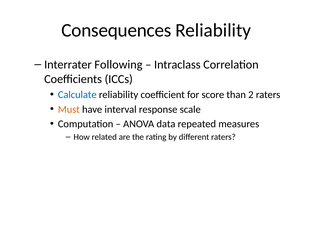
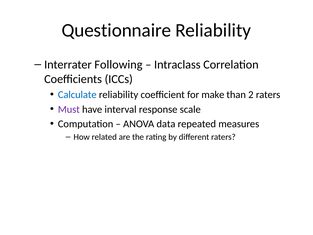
Consequences: Consequences -> Questionnaire (116, 30)
score: score -> make (213, 95)
Must colour: orange -> purple (69, 109)
